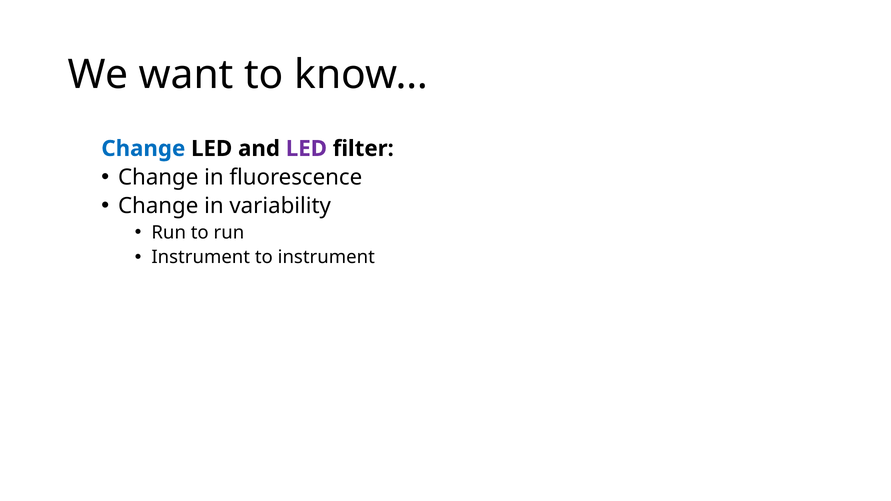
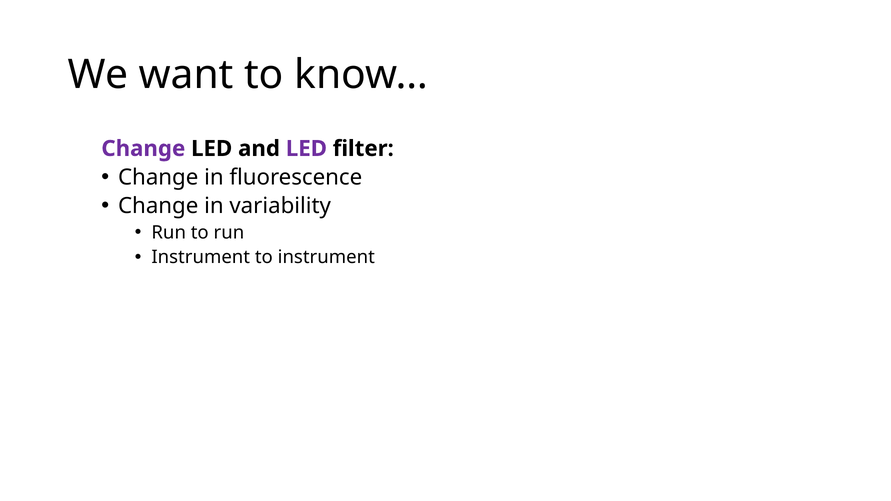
Change colour: blue -> purple (143, 149)
